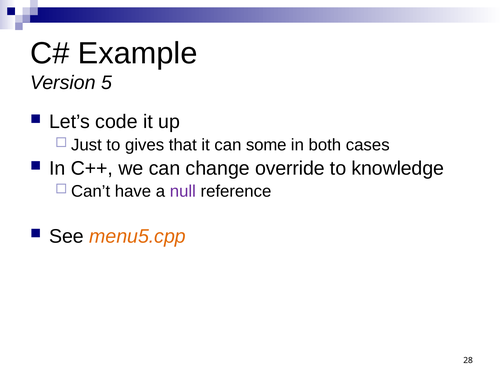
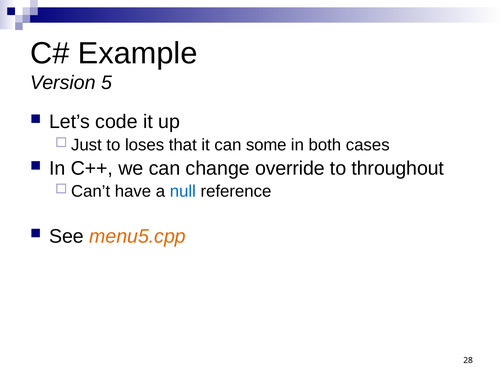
gives: gives -> loses (145, 145)
knowledge: knowledge -> throughout (398, 168)
null colour: purple -> blue (183, 191)
